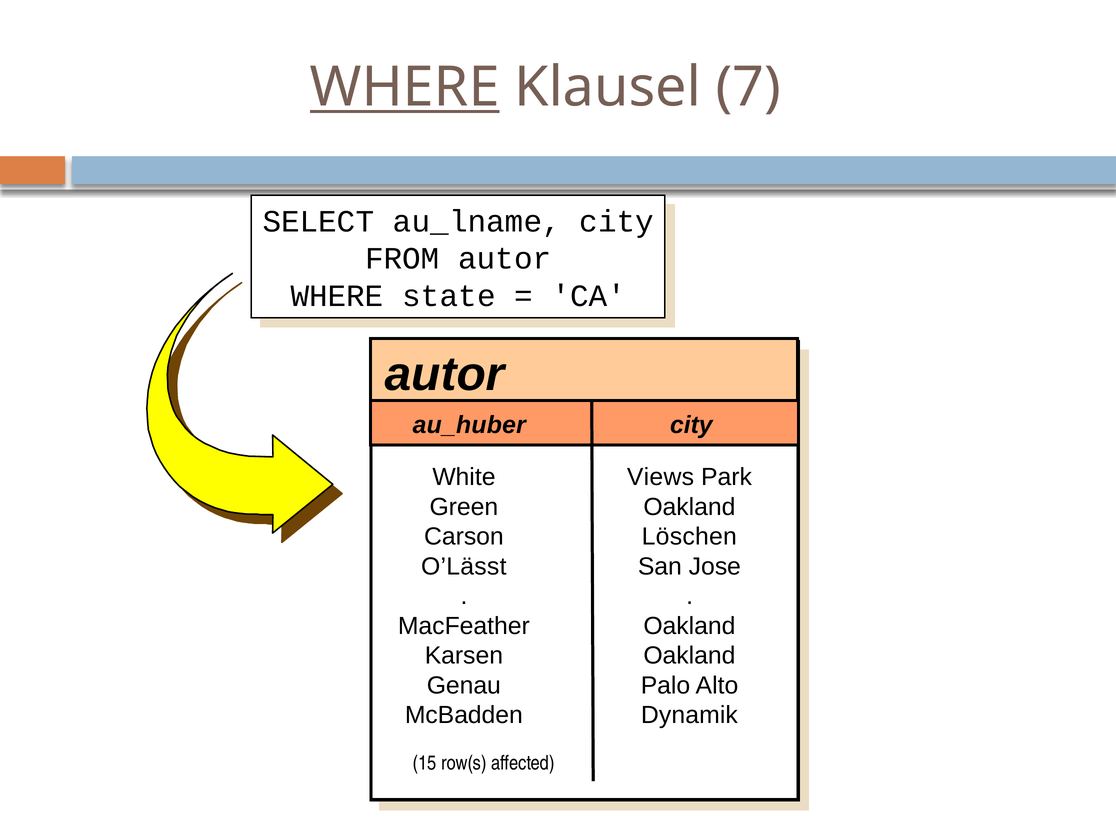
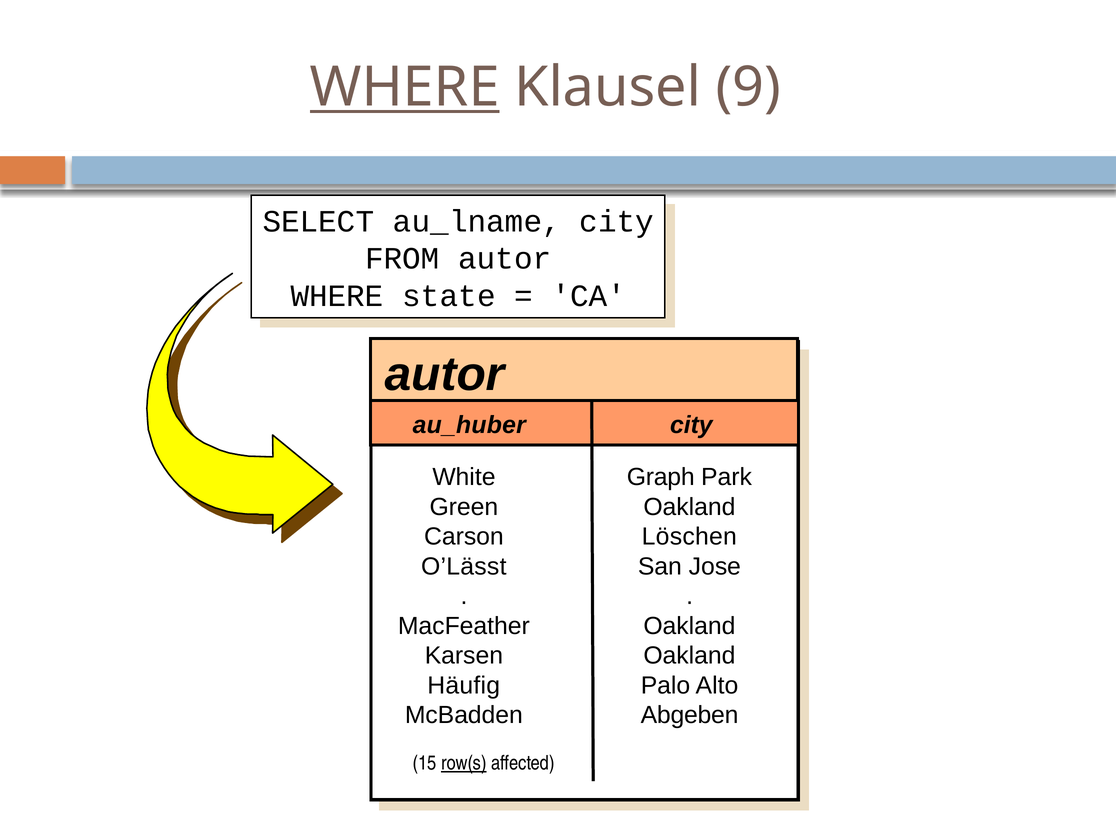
7: 7 -> 9 (748, 88)
Views: Views -> Graph (661, 477)
Genau: Genau -> Häufig (464, 685)
Dynamik: Dynamik -> Abgeben (690, 715)
row(s underline: none -> present (464, 763)
